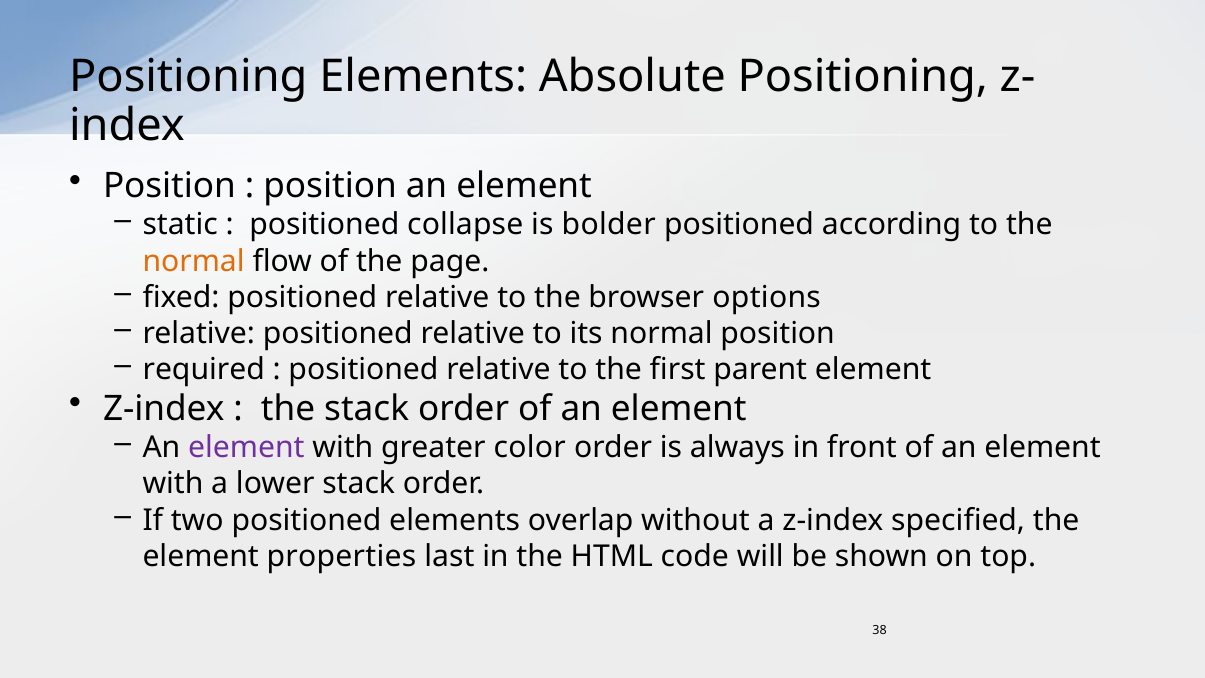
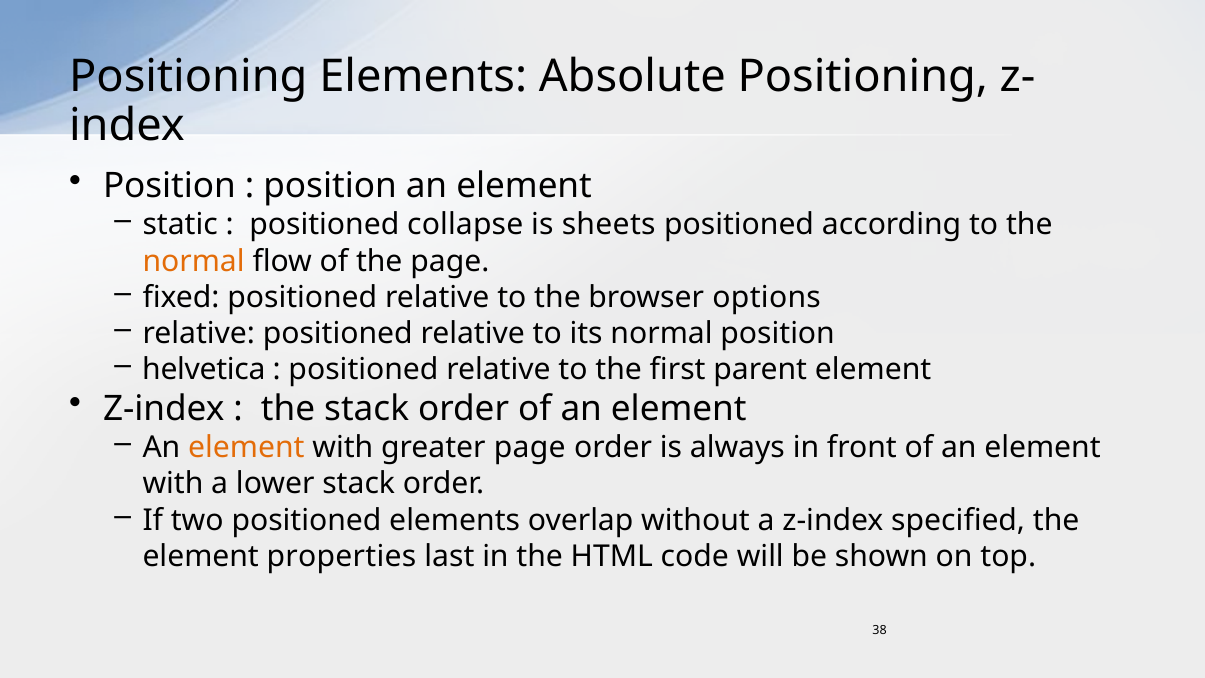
bolder: bolder -> sheets (609, 225)
required: required -> helvetica (204, 369)
element colour: purple -> orange (246, 448)
greater color: color -> page (530, 448)
